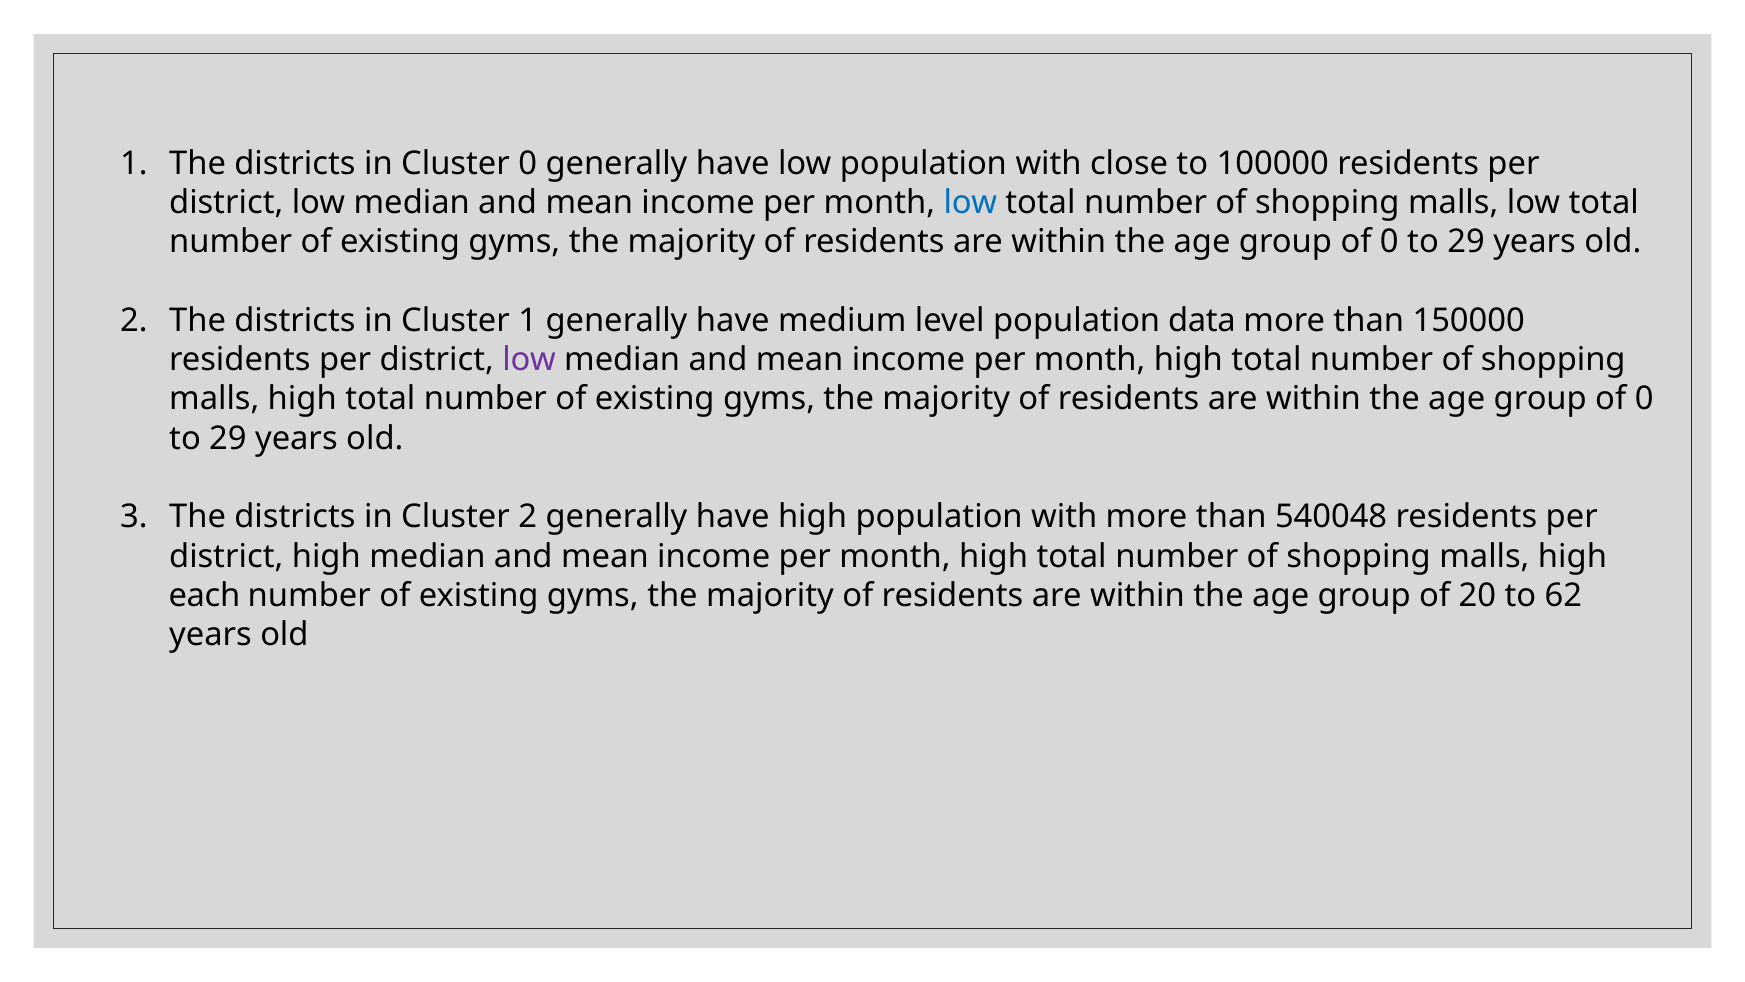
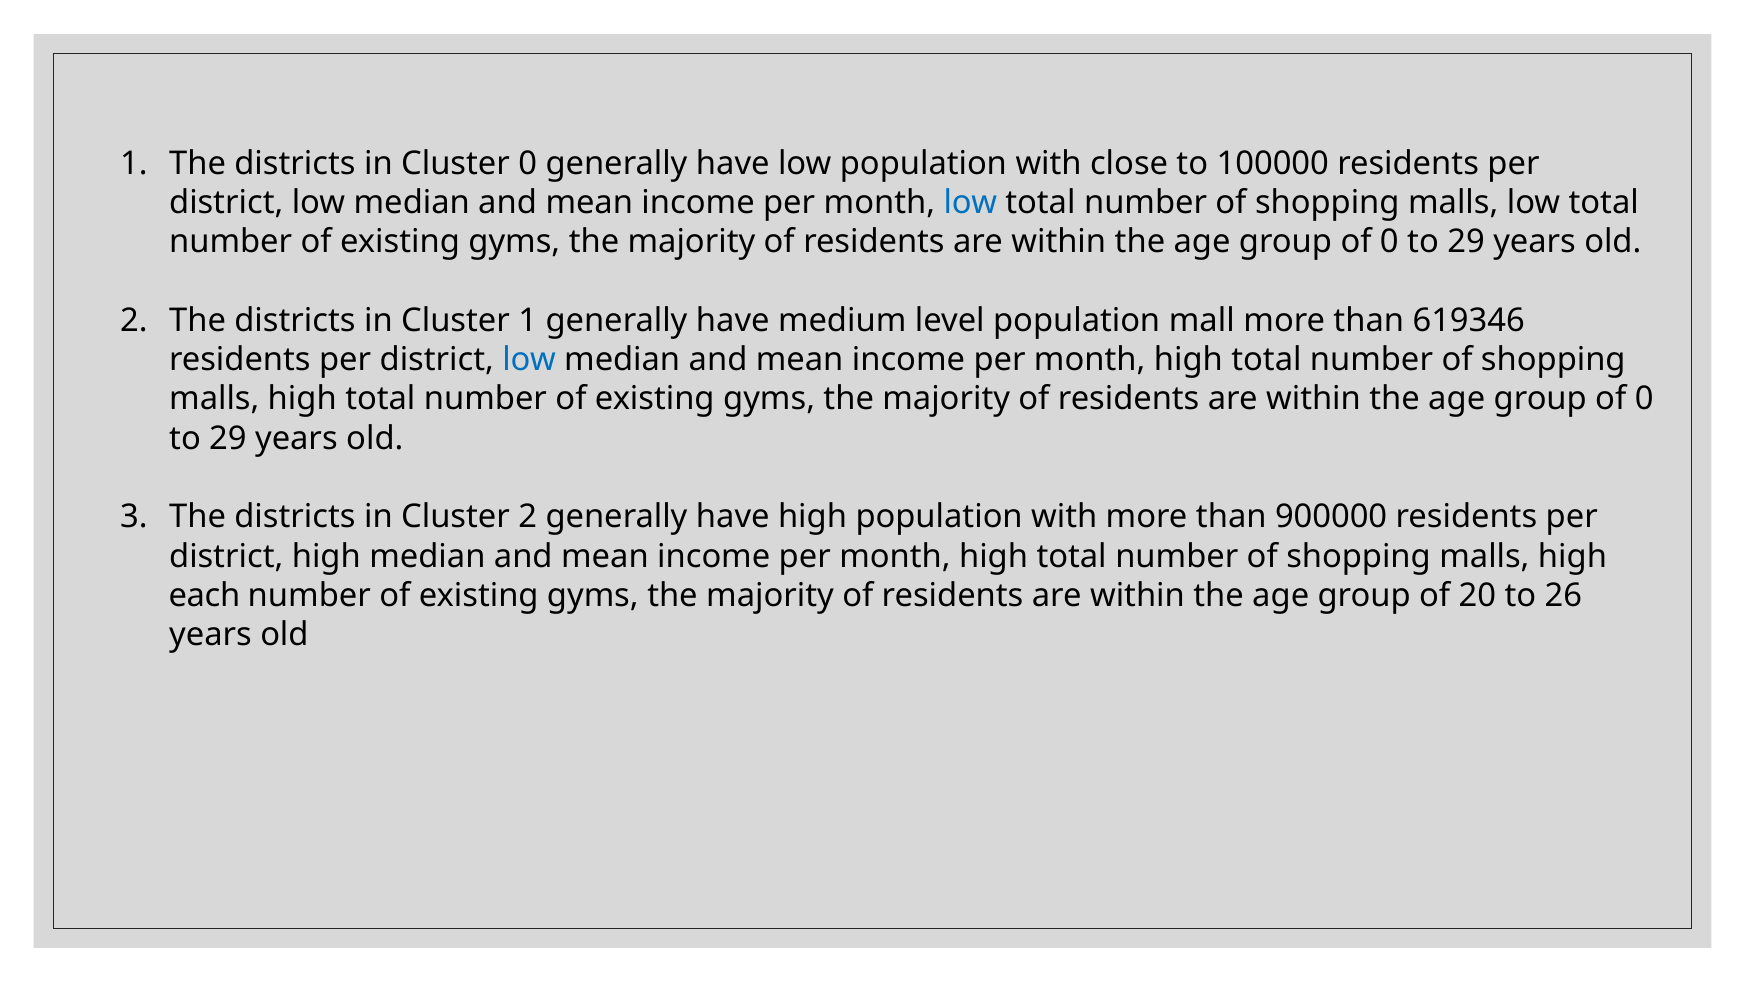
data: data -> mall (1202, 320)
150000: 150000 -> 619346 (1469, 320)
low colour: purple -> blue (529, 360)
540048: 540048 -> 900000 (1331, 517)
62: 62 -> 26 (1563, 595)
